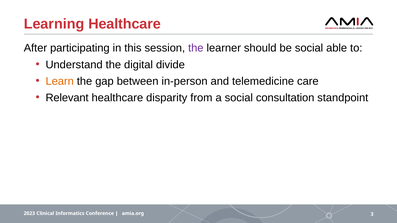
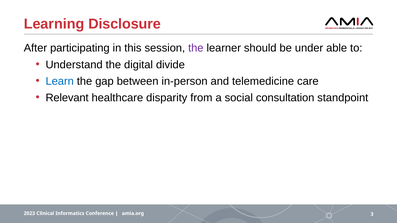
Learning Healthcare: Healthcare -> Disclosure (125, 24)
be social: social -> under (309, 48)
Learn colour: orange -> blue (60, 81)
